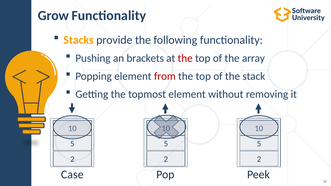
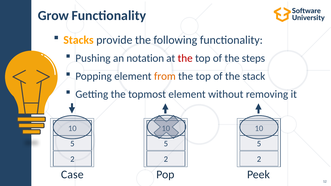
brackets: brackets -> notation (145, 58)
array: array -> steps (253, 58)
from colour: red -> orange (165, 76)
